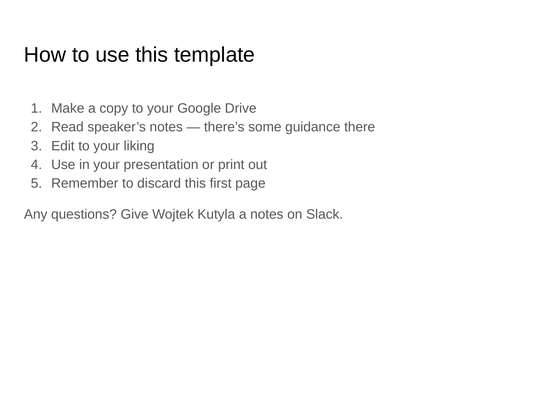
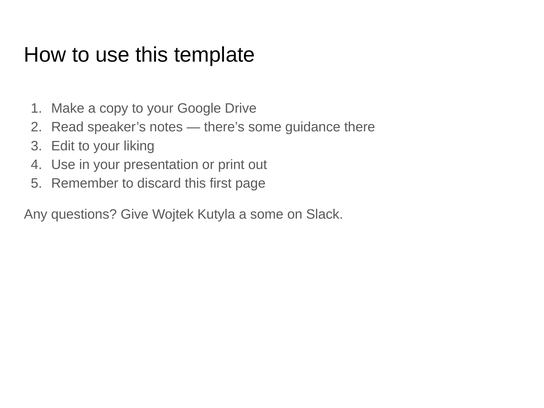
a notes: notes -> some (267, 214)
